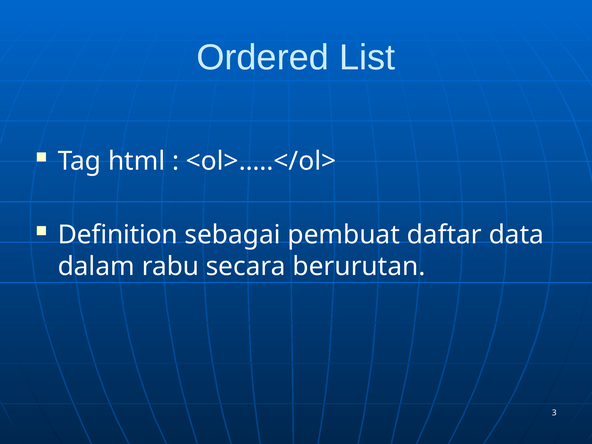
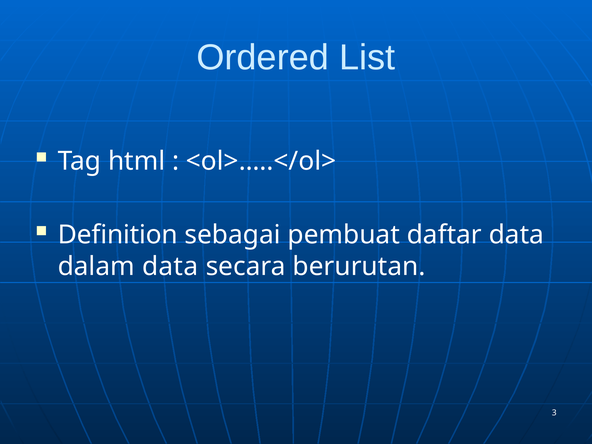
dalam rabu: rabu -> data (170, 266)
